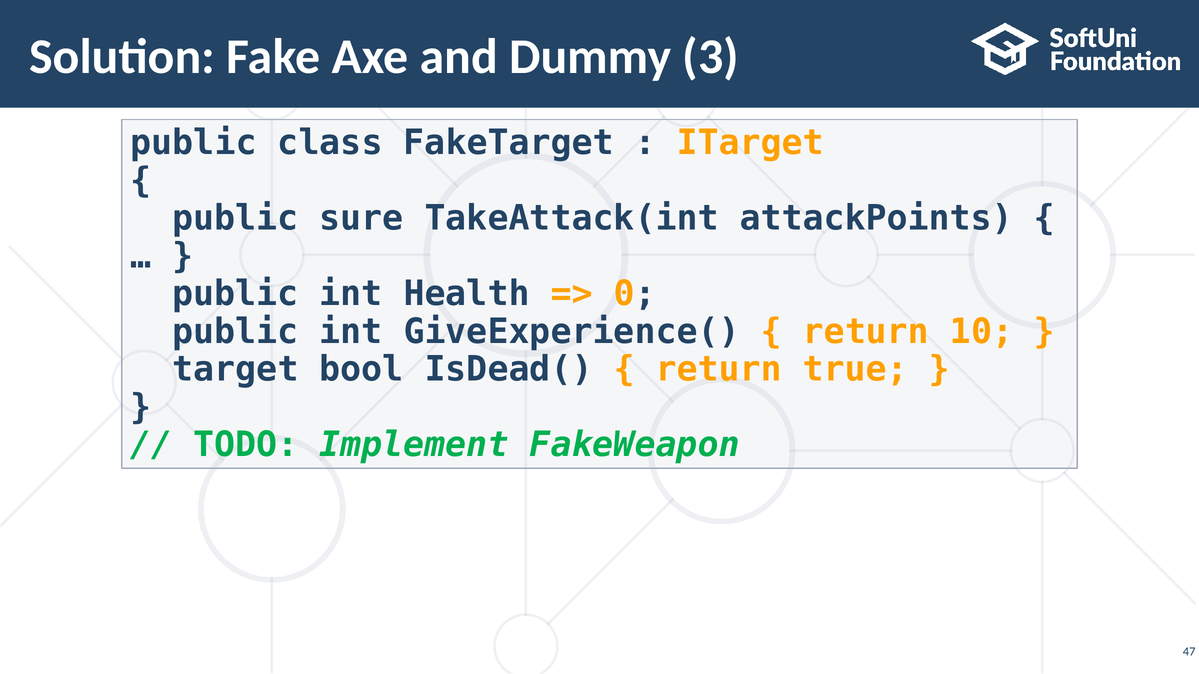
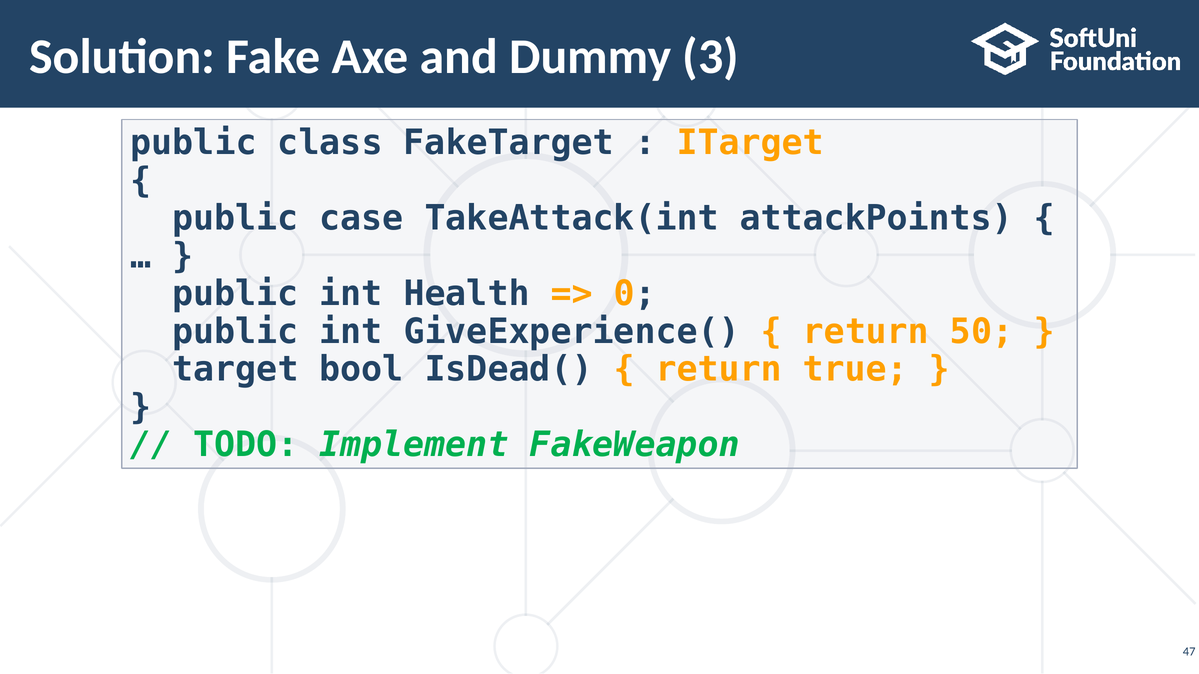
sure: sure -> case (361, 218)
10: 10 -> 50 (982, 332)
